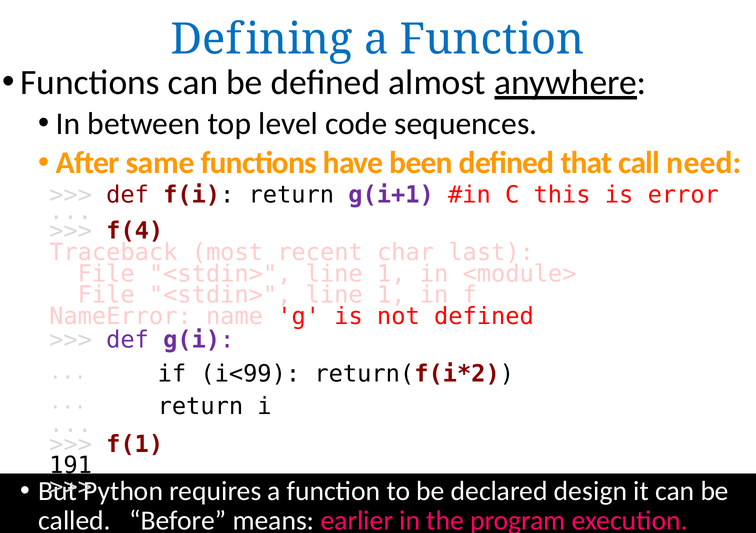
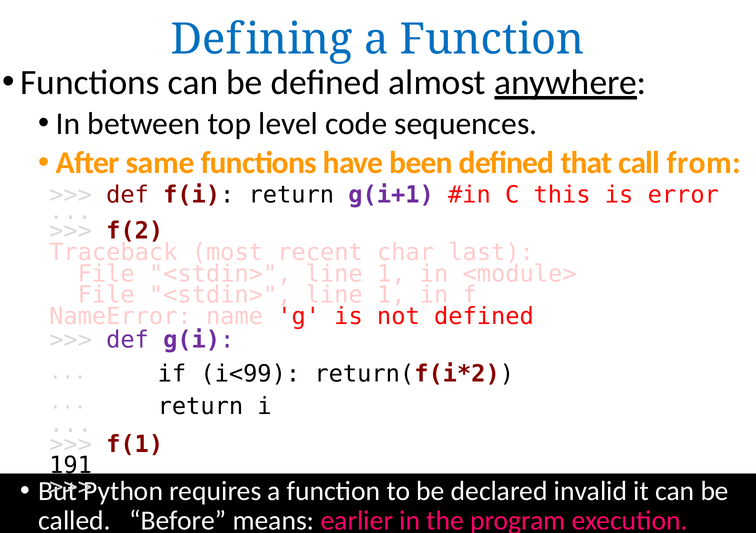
need: need -> from (704, 163)
f(4: f(4 -> f(2 (135, 231)
design: design -> invalid (591, 491)
